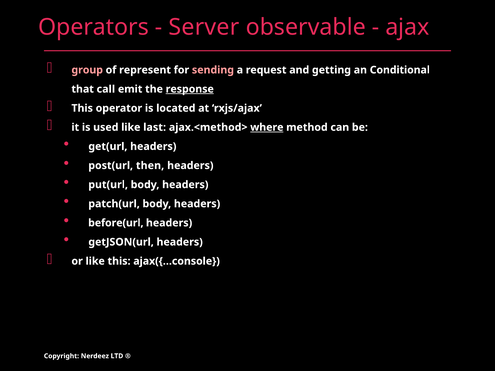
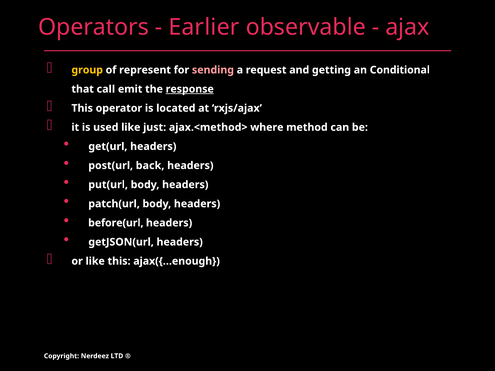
Server: Server -> Earlier (204, 27)
group colour: pink -> yellow (87, 70)
last: last -> just (155, 127)
where underline: present -> none (267, 127)
then: then -> back (150, 166)
ajax({…console: ajax({…console -> ajax({…enough (177, 261)
